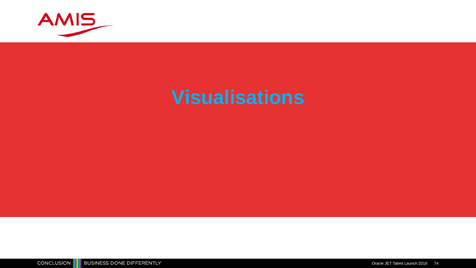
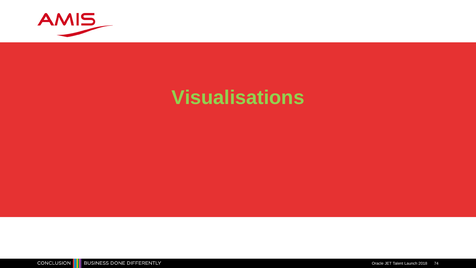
Visualisations colour: light blue -> light green (238, 98)
